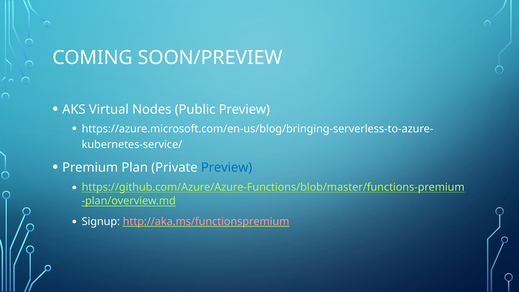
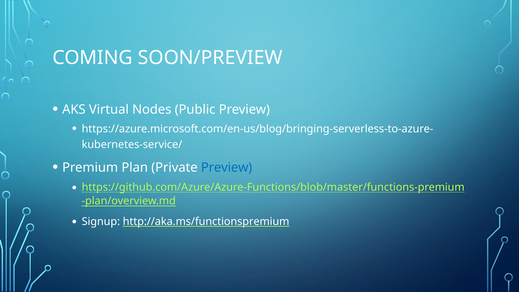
http://aka.ms/functionspremium colour: pink -> white (206, 221)
